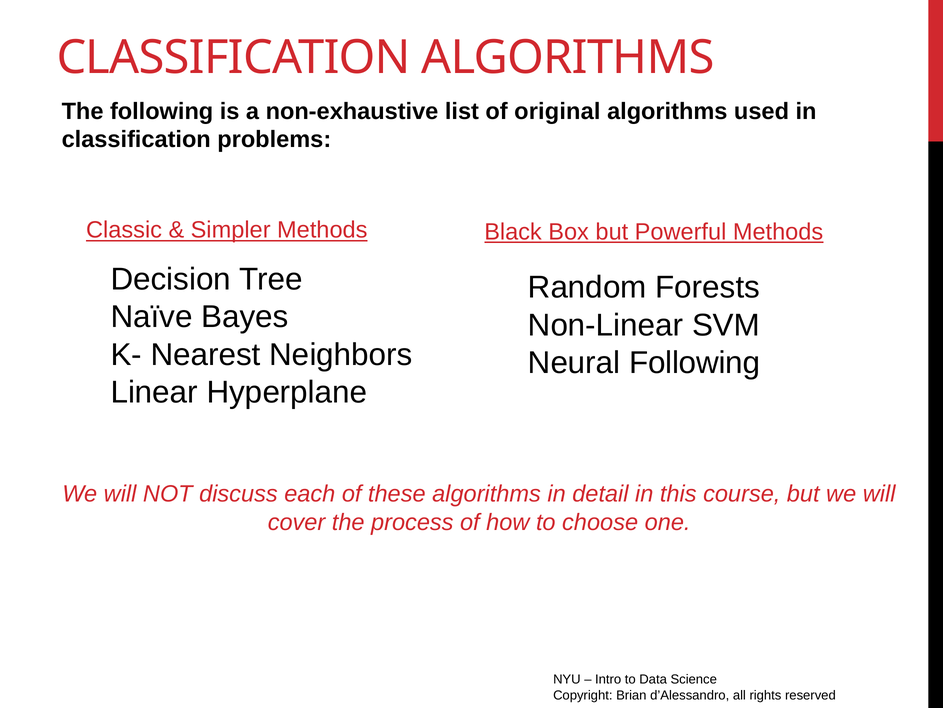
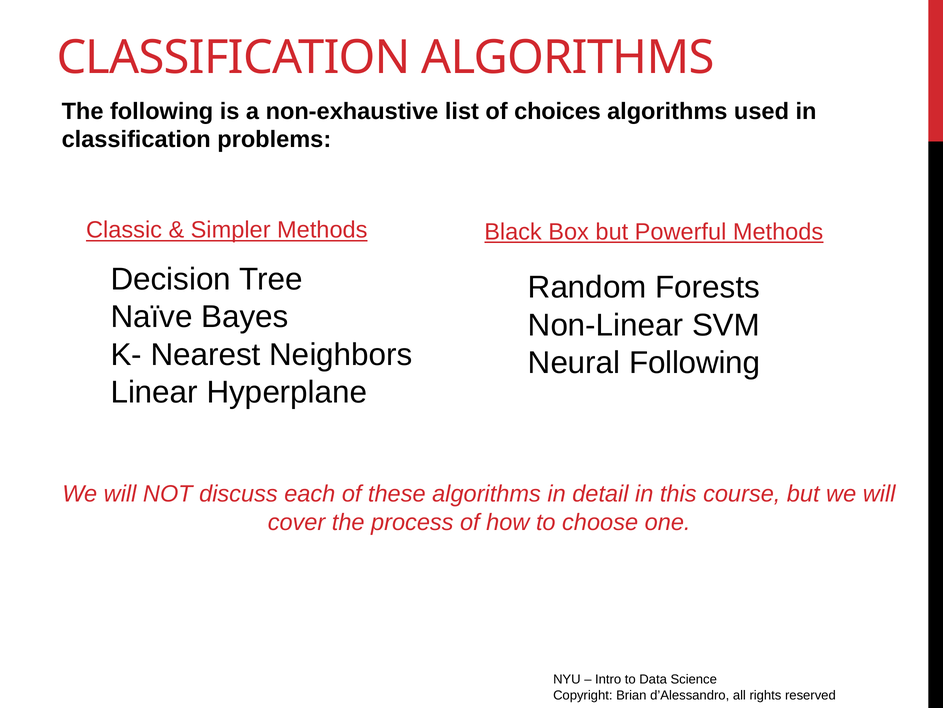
original: original -> choices (558, 111)
